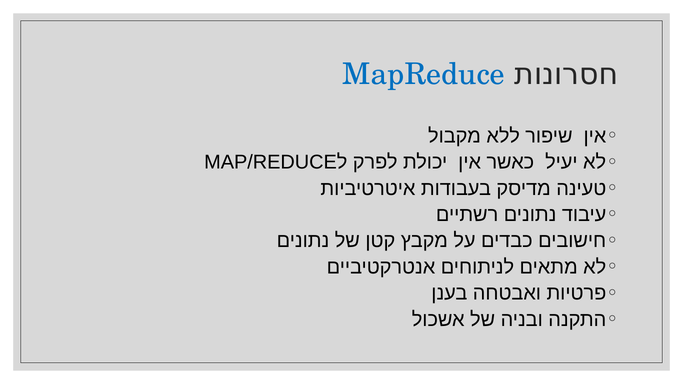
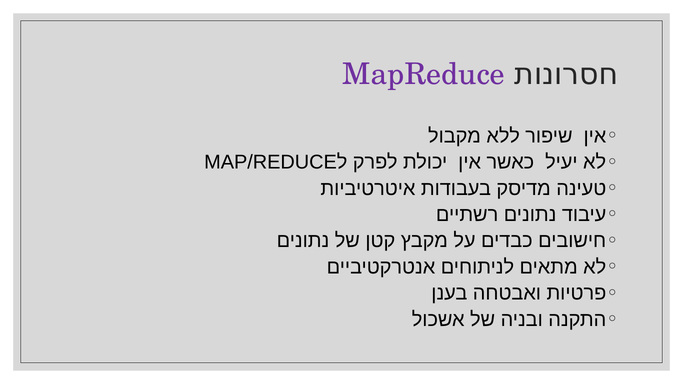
MapReduce colour: blue -> purple (424, 74)
